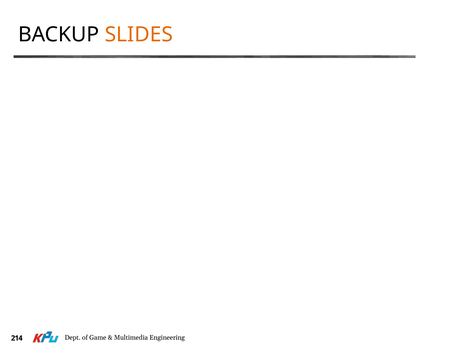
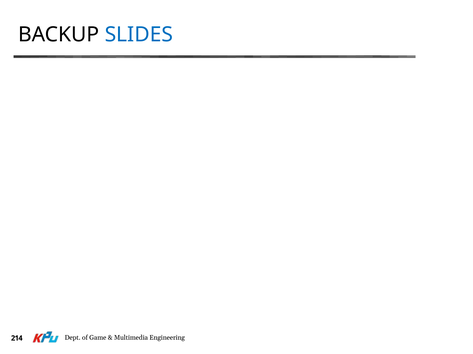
SLIDES colour: orange -> blue (139, 35)
